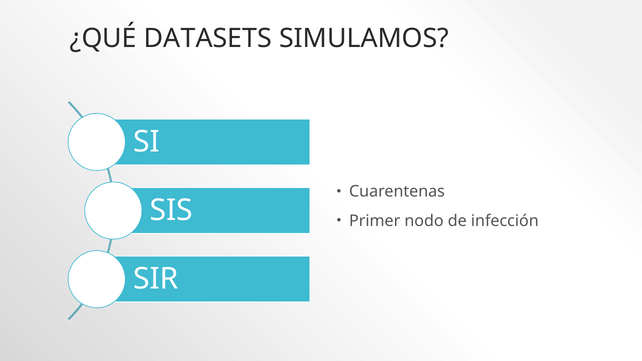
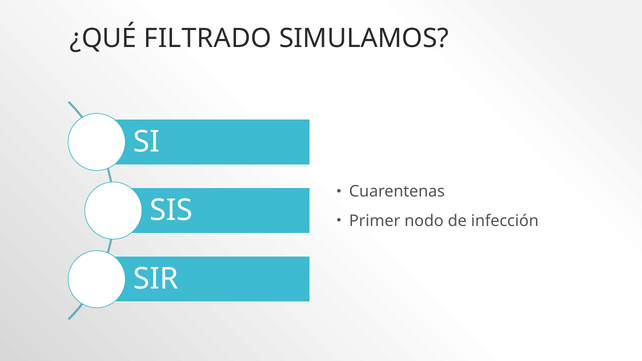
DATASETS: DATASETS -> FILTRADO (208, 38)
